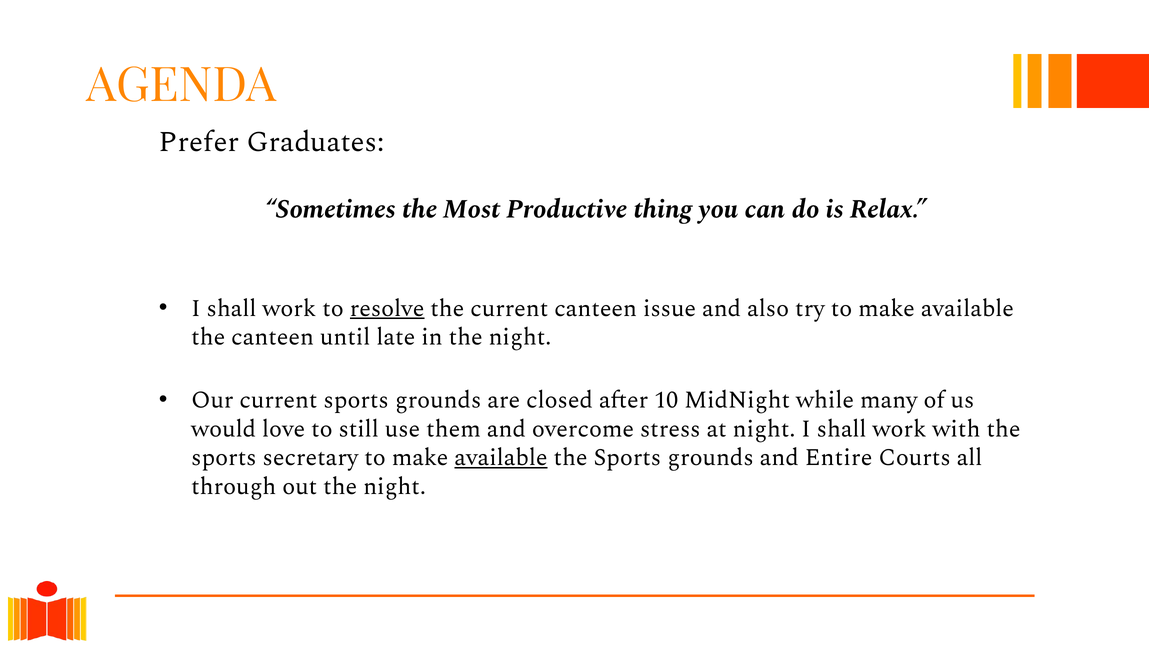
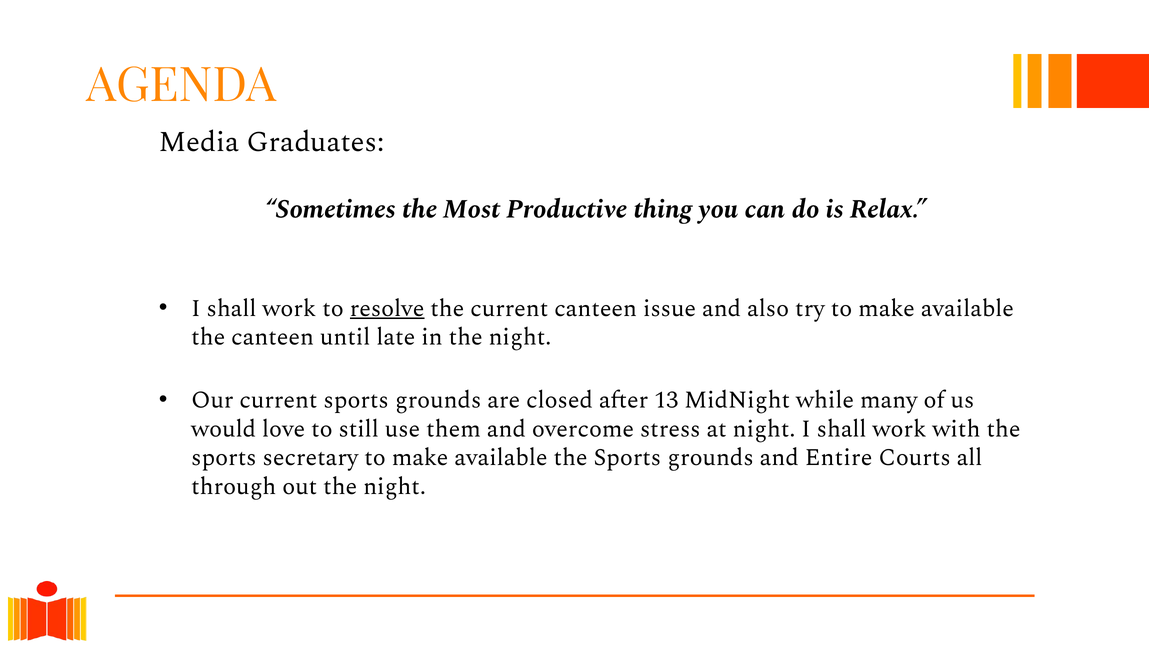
Prefer: Prefer -> Media (199, 142)
10: 10 -> 13 (666, 400)
available underline: present -> none (501, 458)
